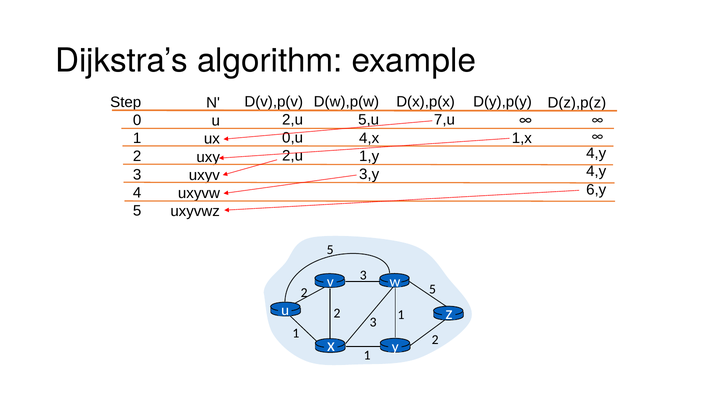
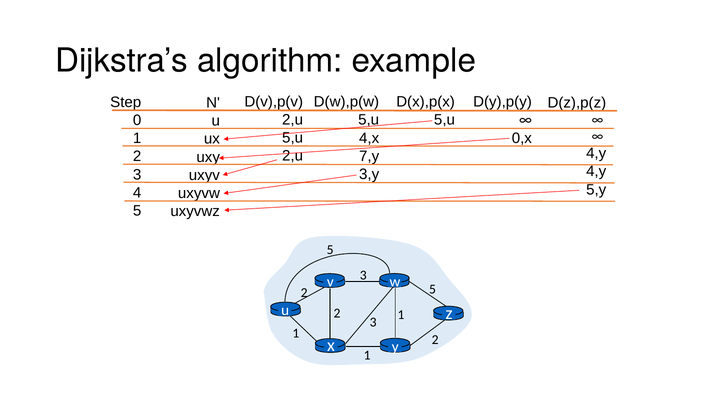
7,u: 7,u -> 5,u (444, 120)
0,u: 0,u -> 5,u (293, 138)
1,x: 1,x -> 0,x (522, 138)
1,y: 1,y -> 7,y (369, 156)
6,y: 6,y -> 5,y (596, 190)
